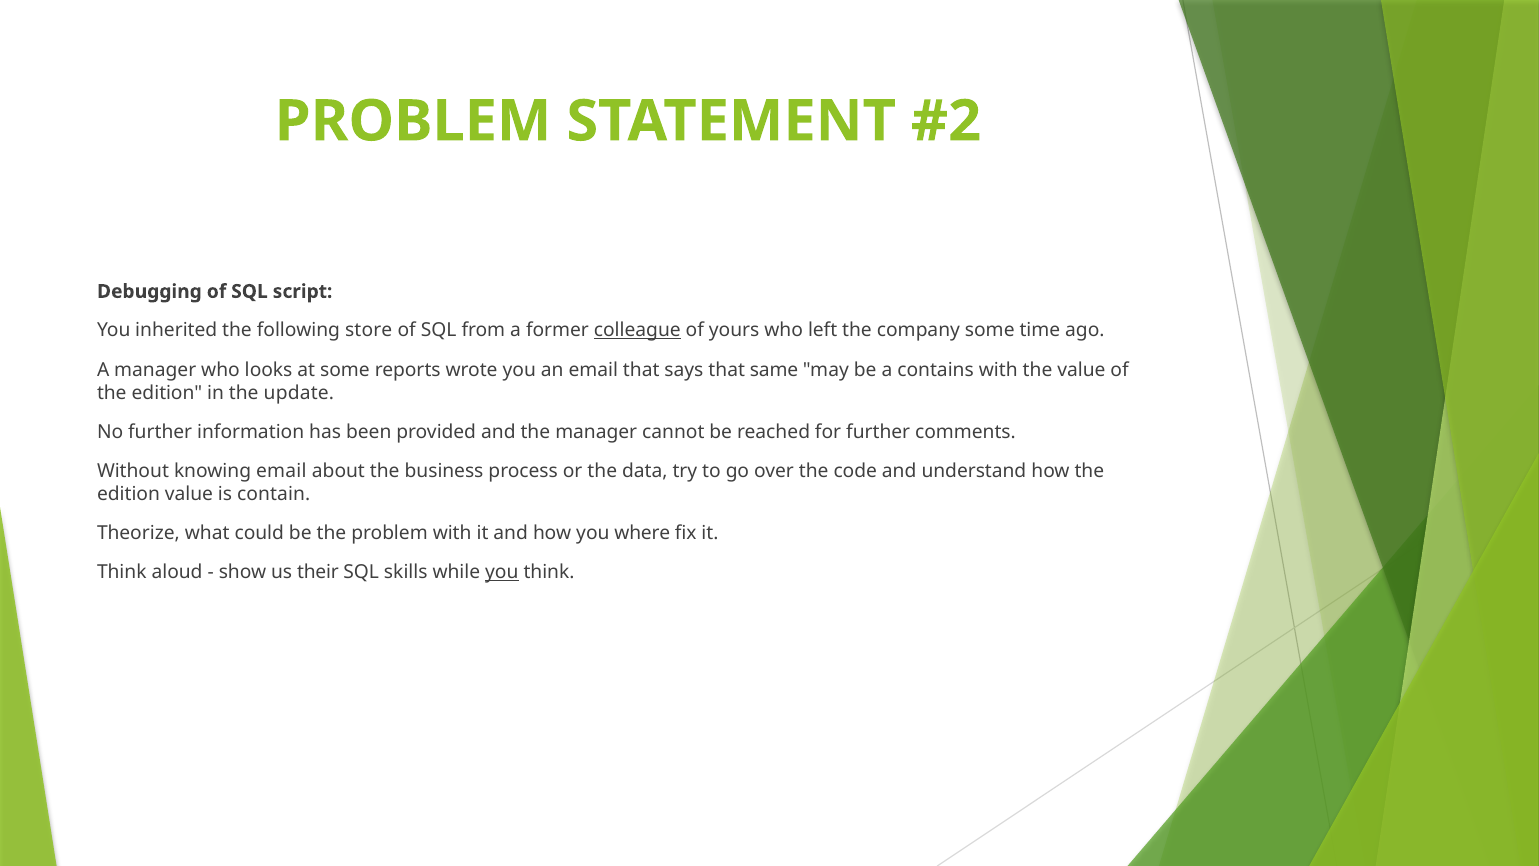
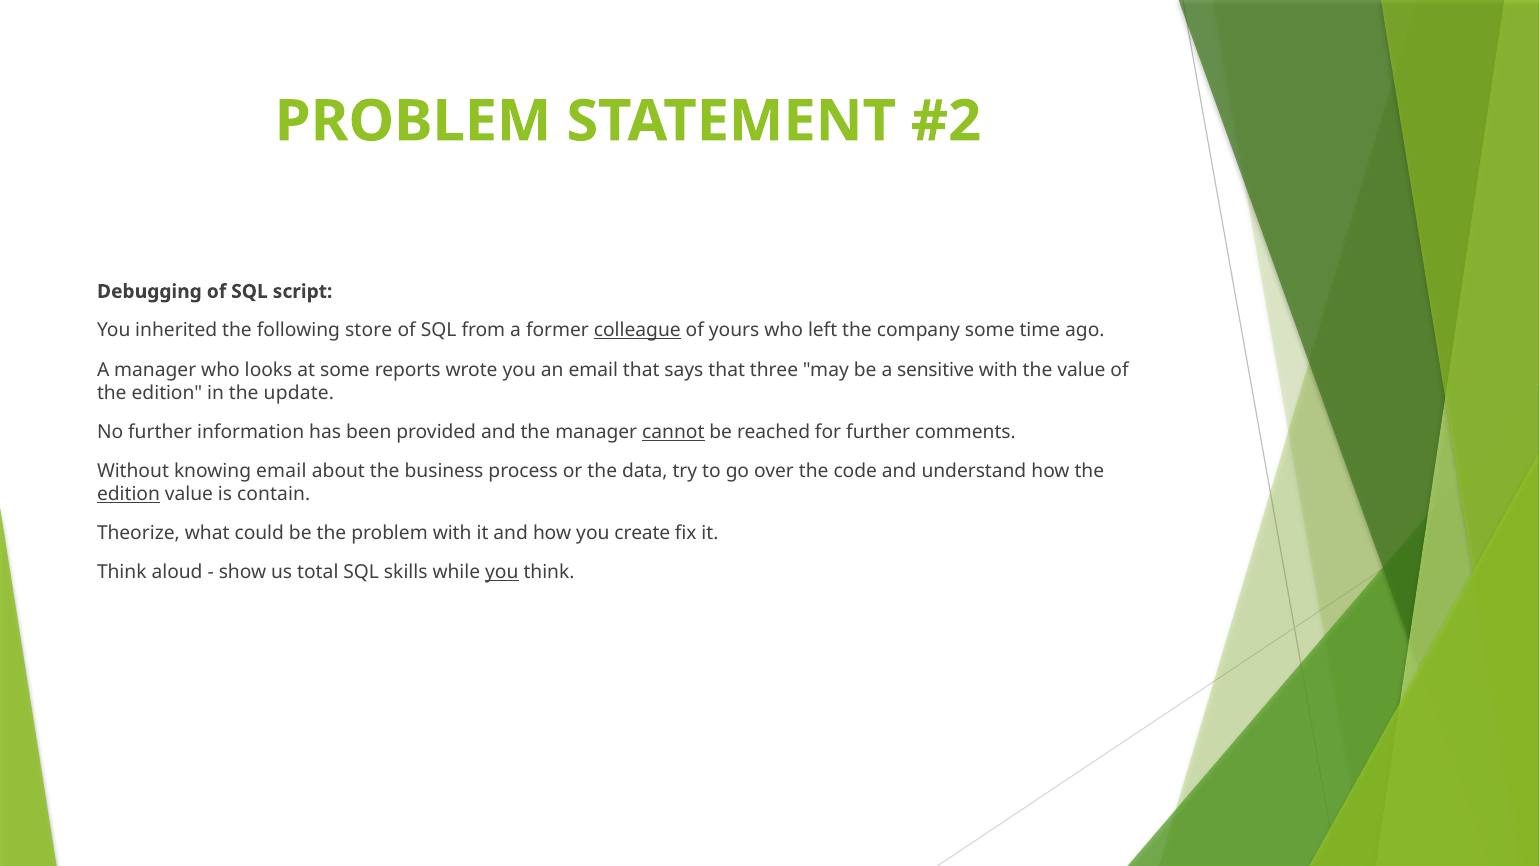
same: same -> three (774, 370)
contains: contains -> sensitive (936, 370)
cannot underline: none -> present (673, 432)
edition underline: none -> present (128, 494)
where: where -> create (642, 533)
their: their -> total (318, 572)
